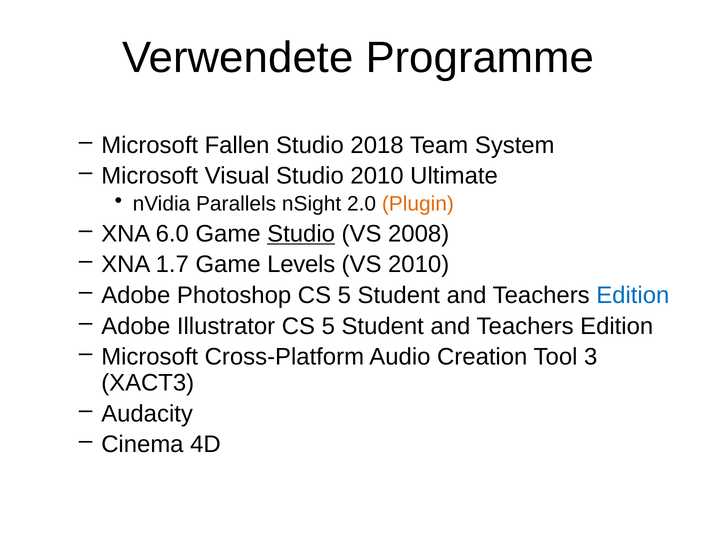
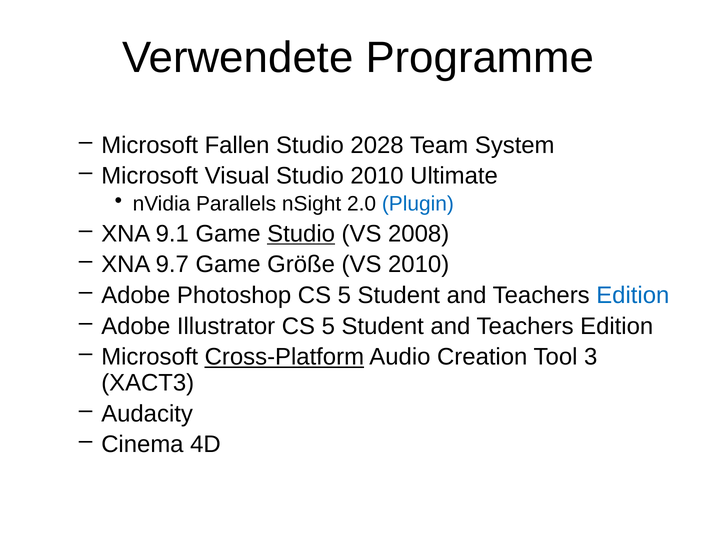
2018: 2018 -> 2028 (377, 145)
Plugin colour: orange -> blue (418, 204)
6.0: 6.0 -> 9.1 (172, 234)
1.7: 1.7 -> 9.7 (172, 264)
Levels: Levels -> Größe (301, 264)
Cross-Platform underline: none -> present (284, 357)
